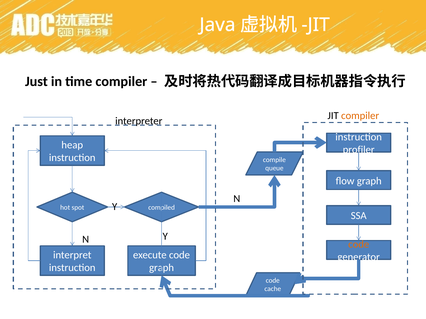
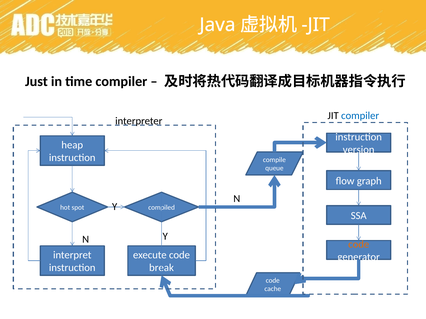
compiler colour: orange -> blue (360, 116)
profiler: profiler -> version (359, 150)
graph: graph -> break (161, 268)
